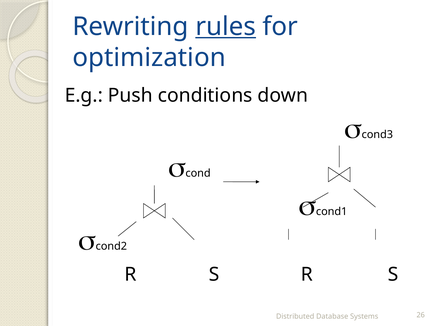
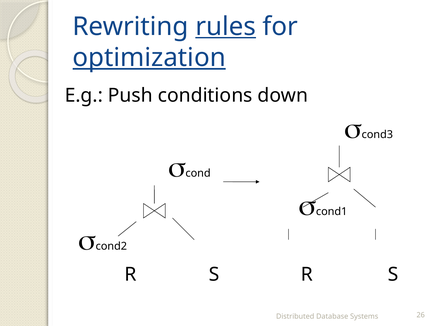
optimization underline: none -> present (149, 58)
